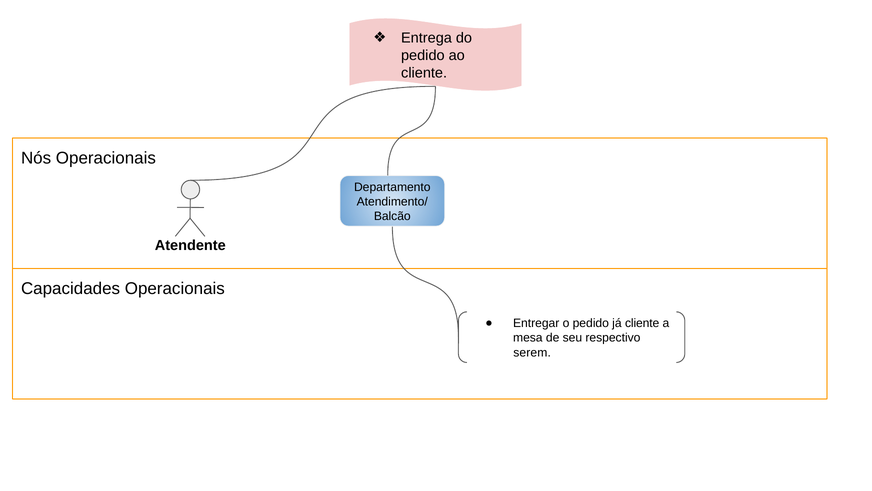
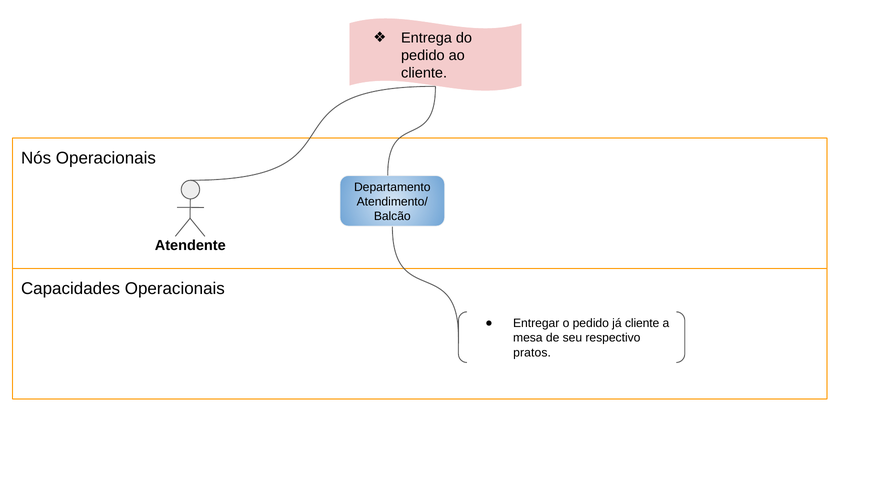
serem: serem -> pratos (532, 352)
